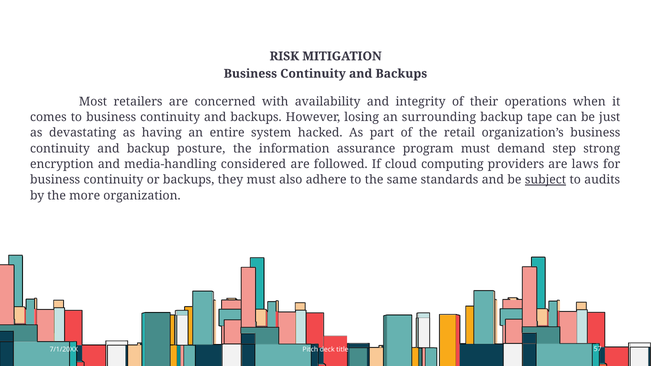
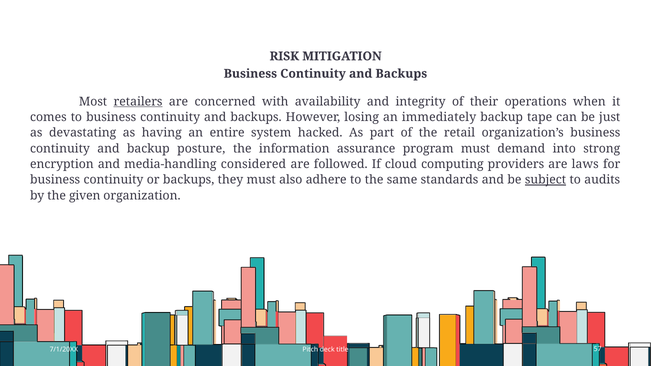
retailers underline: none -> present (138, 102)
surrounding: surrounding -> immediately (439, 117)
step: step -> into (564, 149)
more: more -> given (85, 196)
